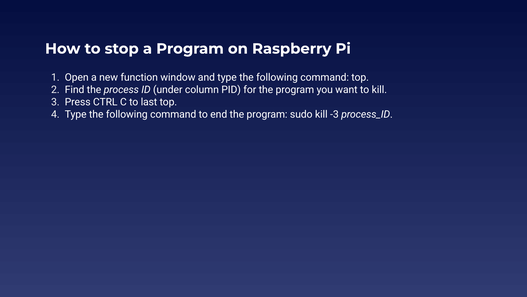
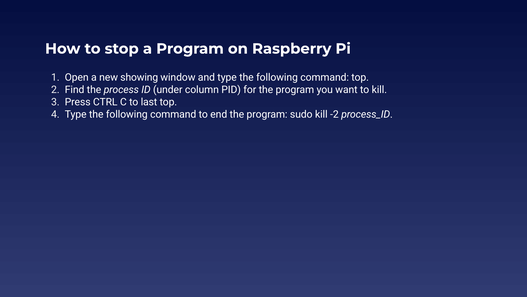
function: function -> showing (139, 77)
-3: -3 -> -2 (334, 114)
